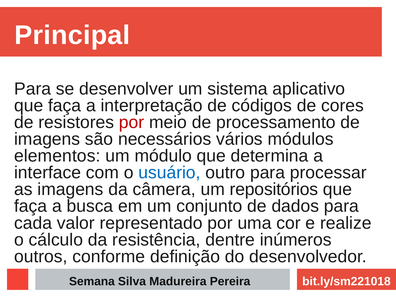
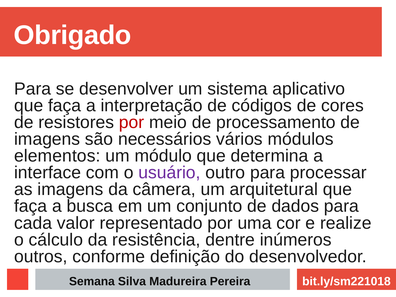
Principal: Principal -> Obrigado (73, 35)
usuário colour: blue -> purple (169, 173)
repositórios: repositórios -> arquitetural (274, 189)
